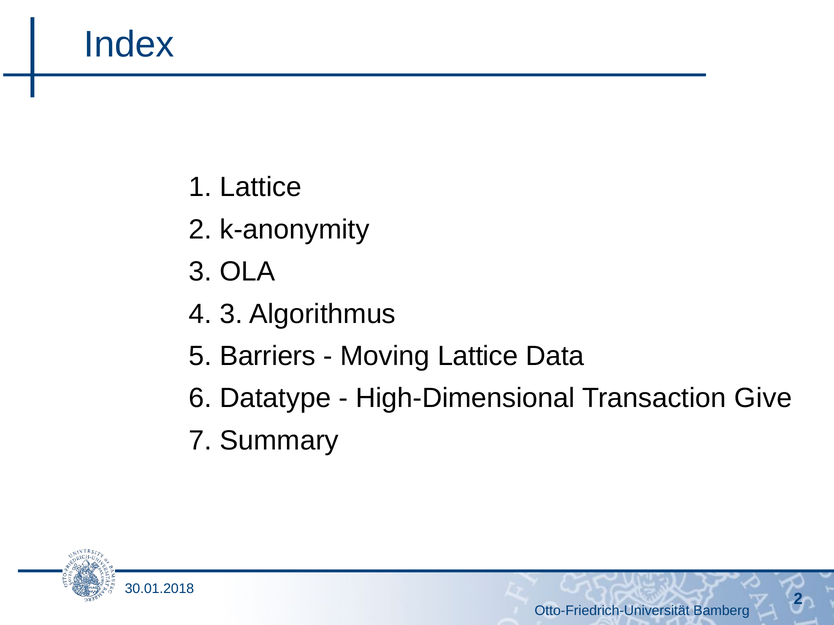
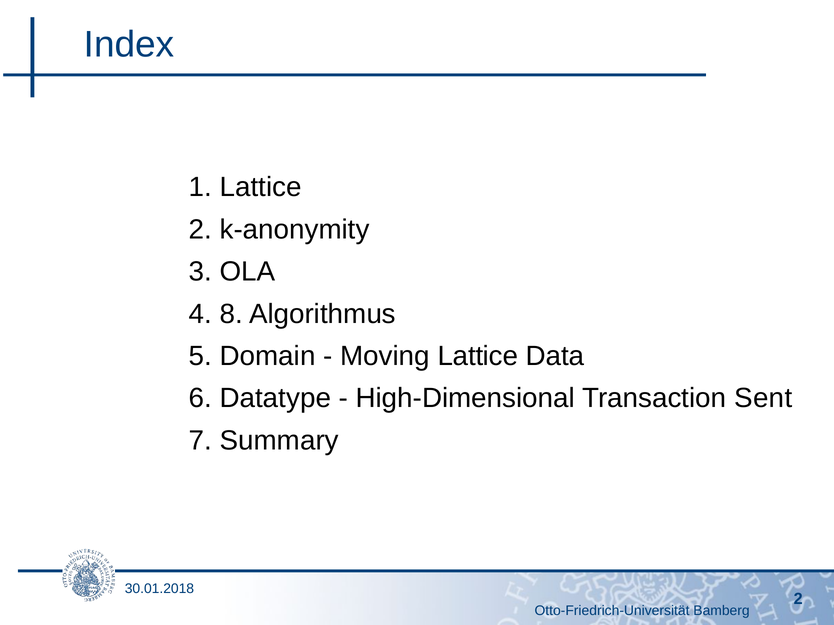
4 3: 3 -> 8 (231, 314)
Barriers: Barriers -> Domain (268, 356)
Give: Give -> Sent (763, 399)
